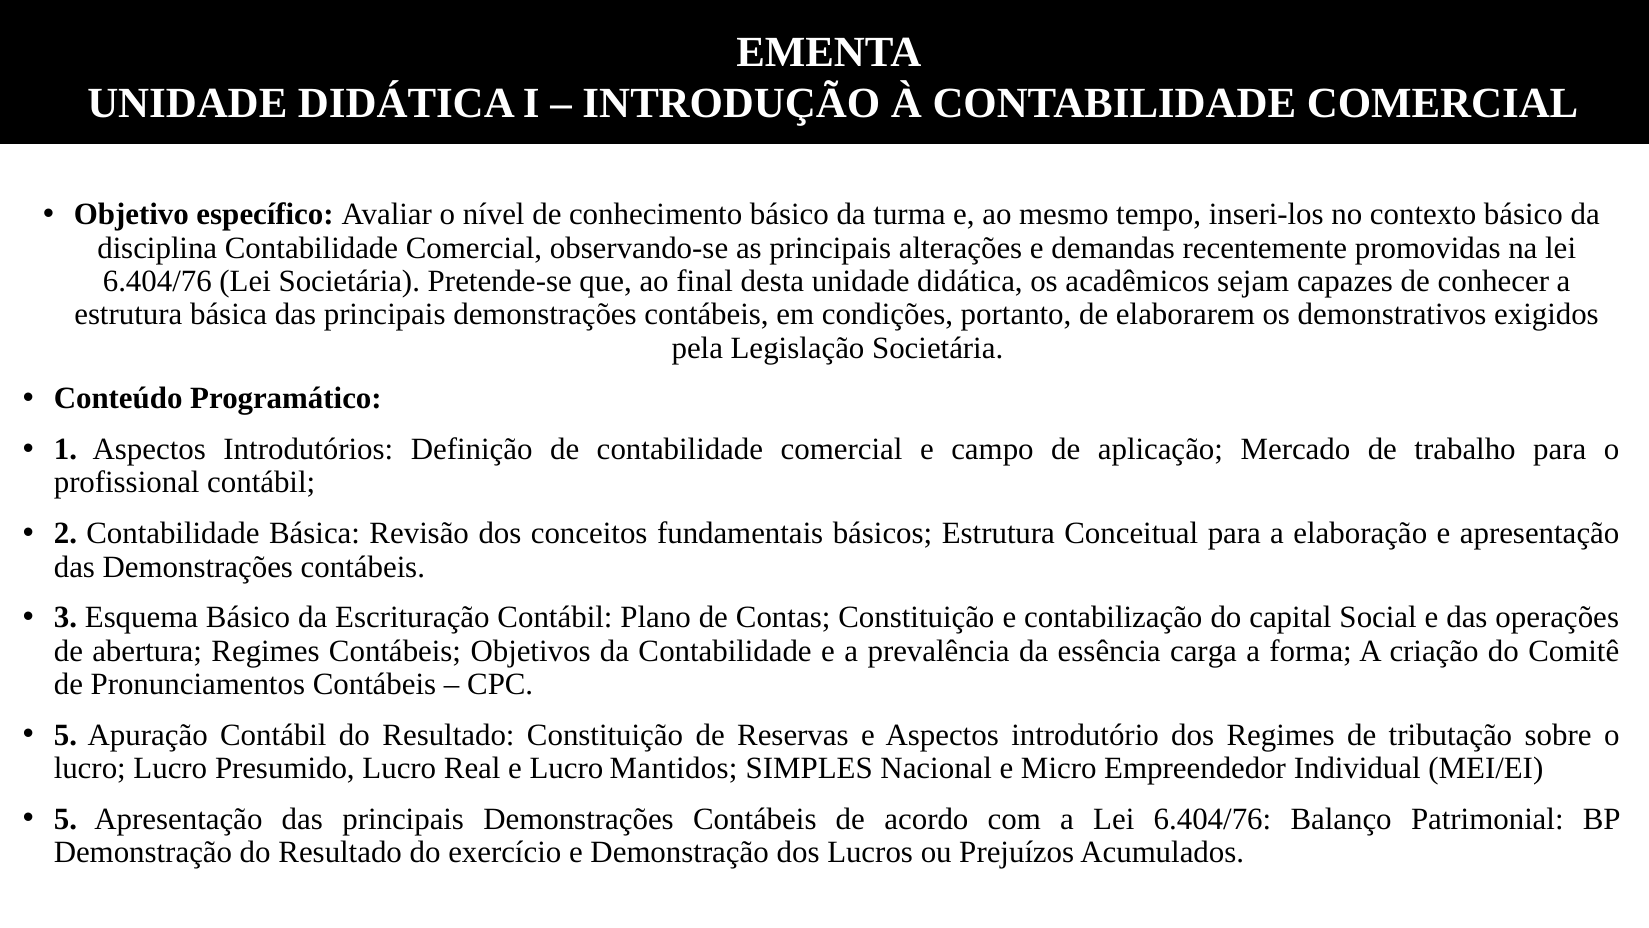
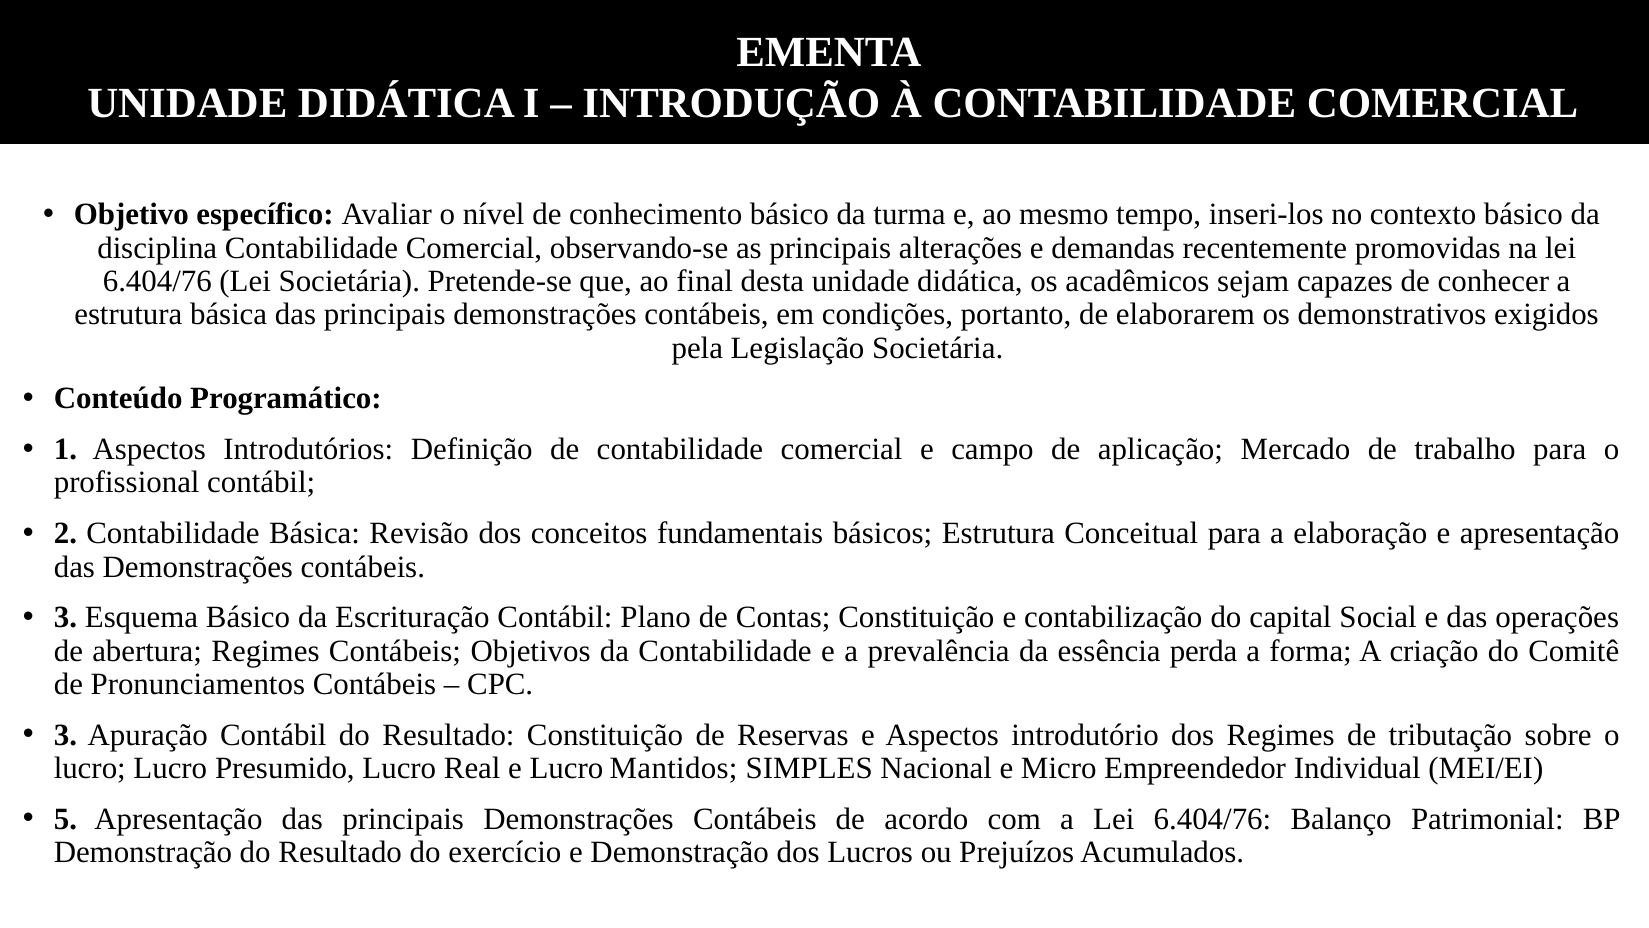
carga: carga -> perda (1204, 651)
5: 5 -> 3 (65, 735)
